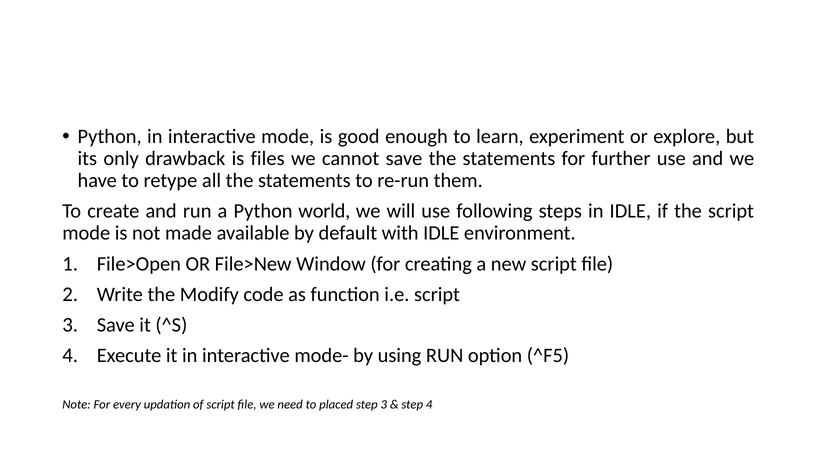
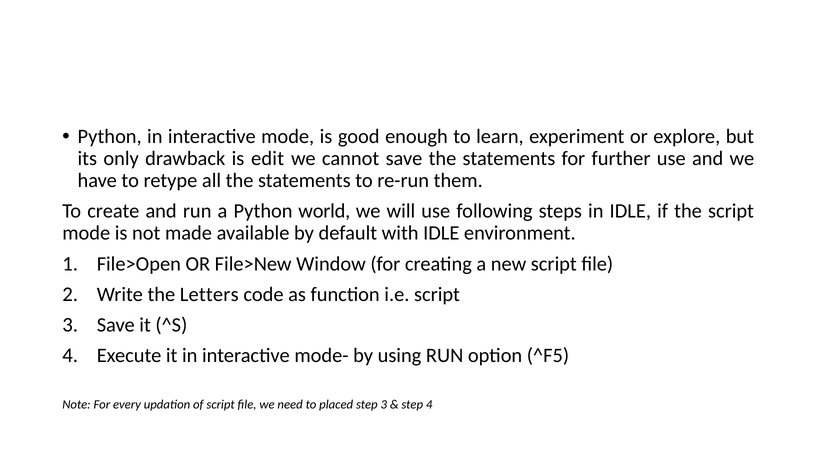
files: files -> edit (268, 158)
Modify: Modify -> Letters (209, 294)
